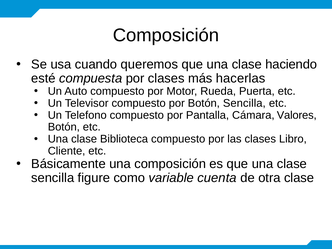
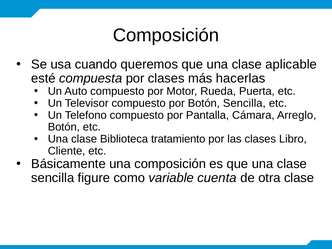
haciendo: haciendo -> aplicable (291, 64)
Valores: Valores -> Arreglo (297, 115)
Biblioteca compuesto: compuesto -> tratamiento (178, 139)
